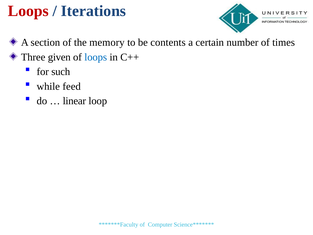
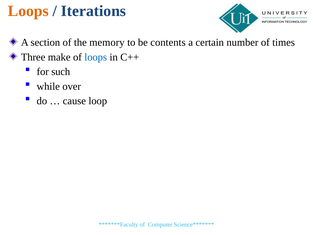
Loops colour: red -> orange (28, 11)
given: given -> make (59, 57)
feed: feed -> over (72, 86)
linear: linear -> cause (74, 101)
